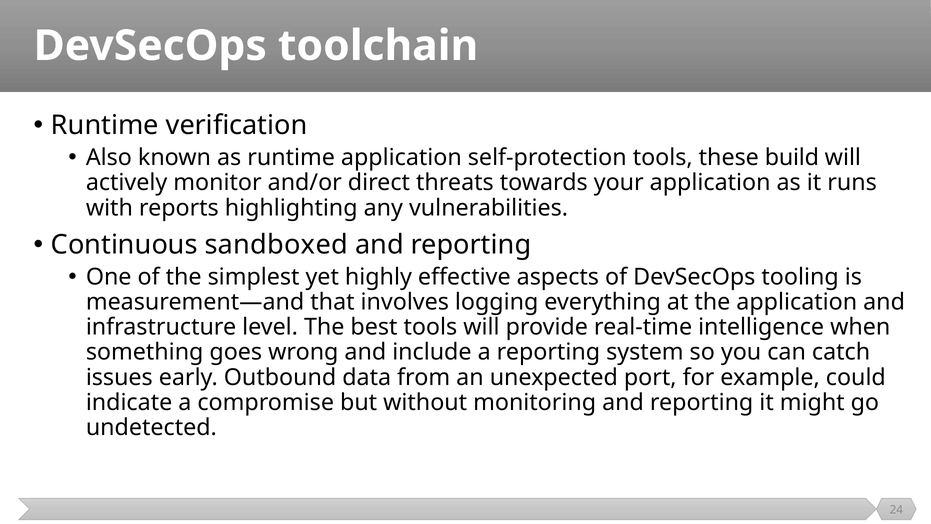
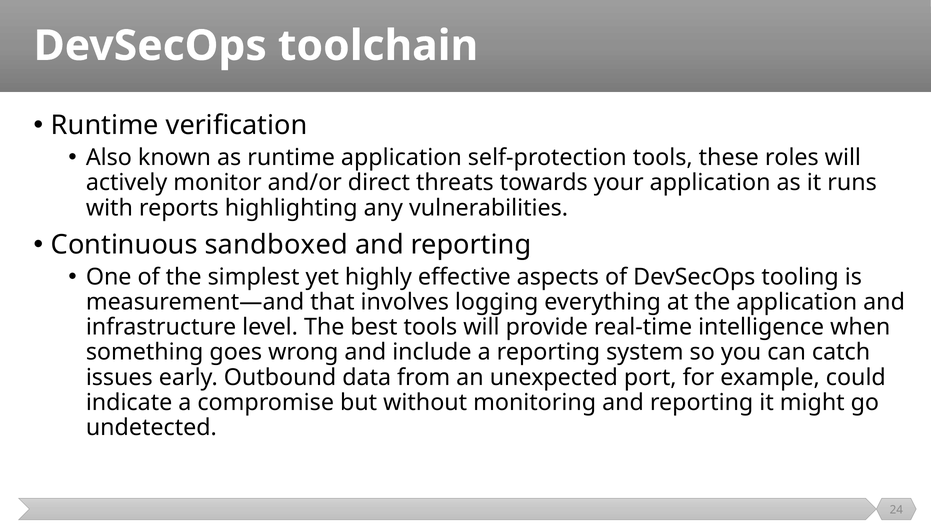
build: build -> roles (792, 157)
